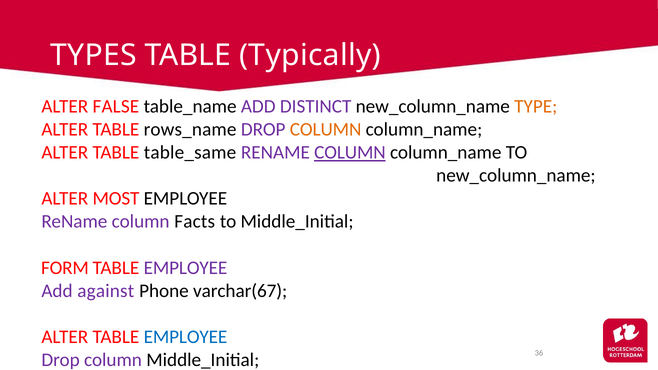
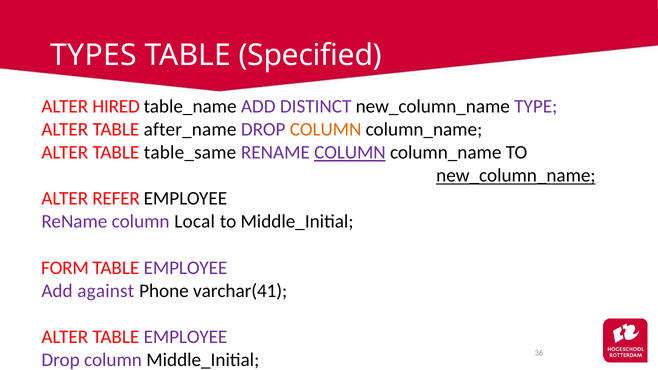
Typically: Typically -> Specified (310, 55)
FALSE: FALSE -> HIRED (116, 107)
TYPE colour: orange -> purple (536, 107)
rows_name: rows_name -> after_name (190, 130)
new_column_name underline: none -> present (516, 176)
MOST: MOST -> REFER (116, 199)
Facts: Facts -> Local (195, 222)
varchar(67: varchar(67 -> varchar(41 (240, 291)
EMPLOYEE colour: blue -> purple (185, 337)
